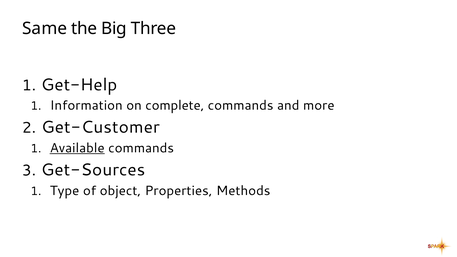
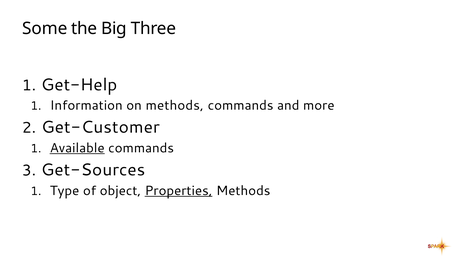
Same: Same -> Some (45, 29)
on complete: complete -> methods (175, 105)
Properties underline: none -> present (179, 191)
